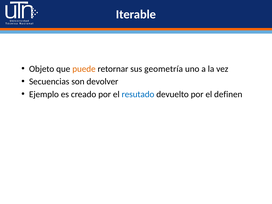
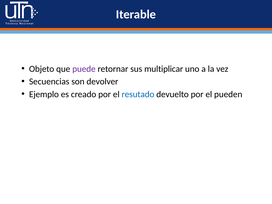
puede colour: orange -> purple (84, 69)
geometría: geometría -> multiplicar (164, 69)
definen: definen -> pueden (228, 94)
